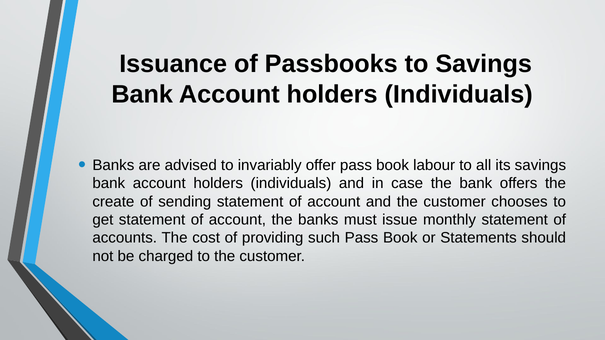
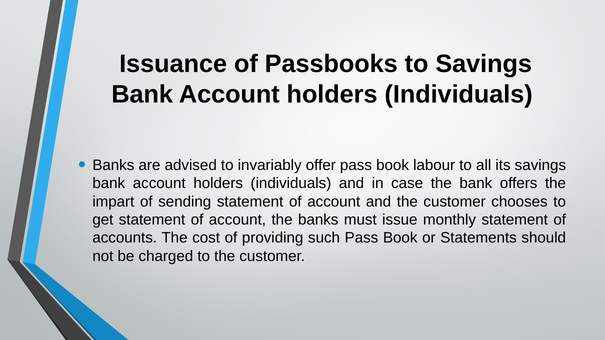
create: create -> impart (113, 202)
